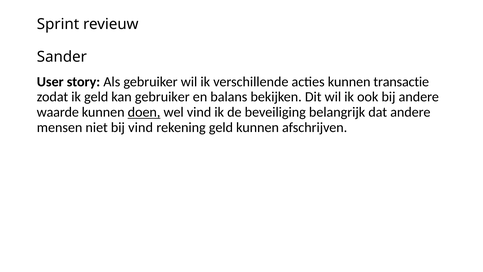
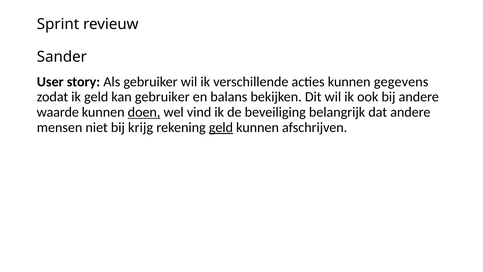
transactie: transactie -> gegevens (401, 82)
bij vind: vind -> krijg (141, 127)
geld underline: none -> present (221, 127)
